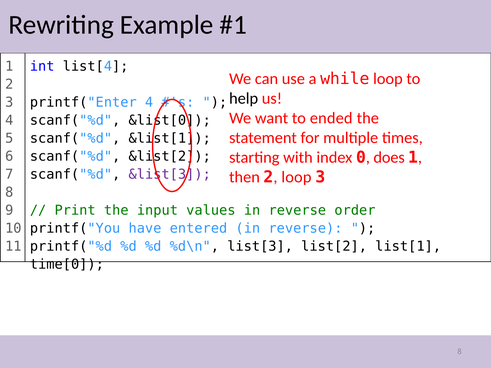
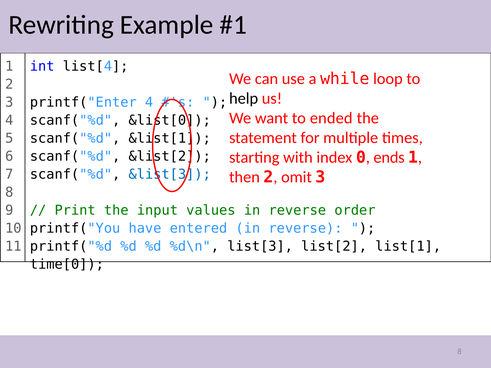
does: does -> ends (389, 157)
&list[3 colour: purple -> blue (170, 174)
2 loop: loop -> omit (296, 177)
